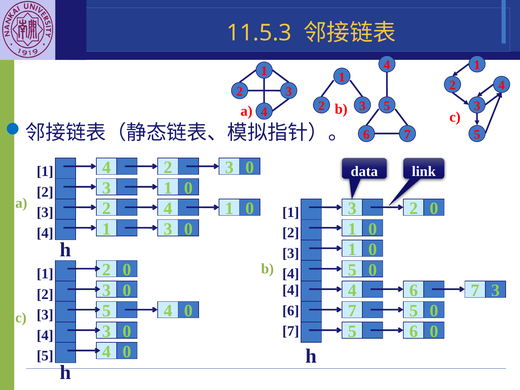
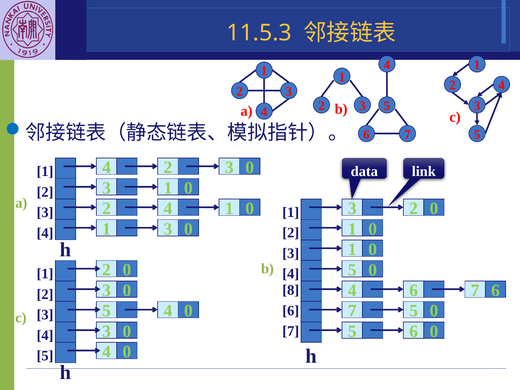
7 3: 3 -> 6 (495, 290)
4: 4 -> 8 (291, 290)
